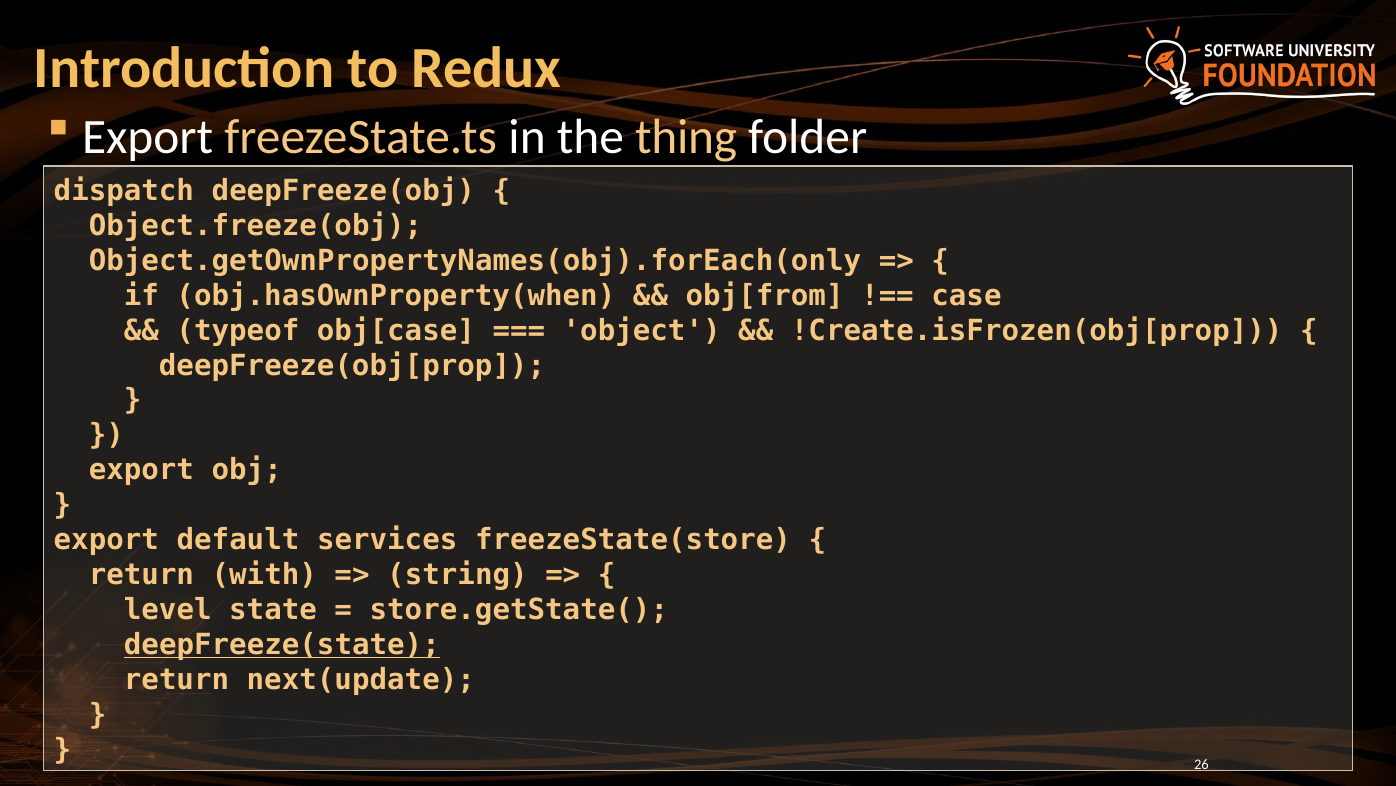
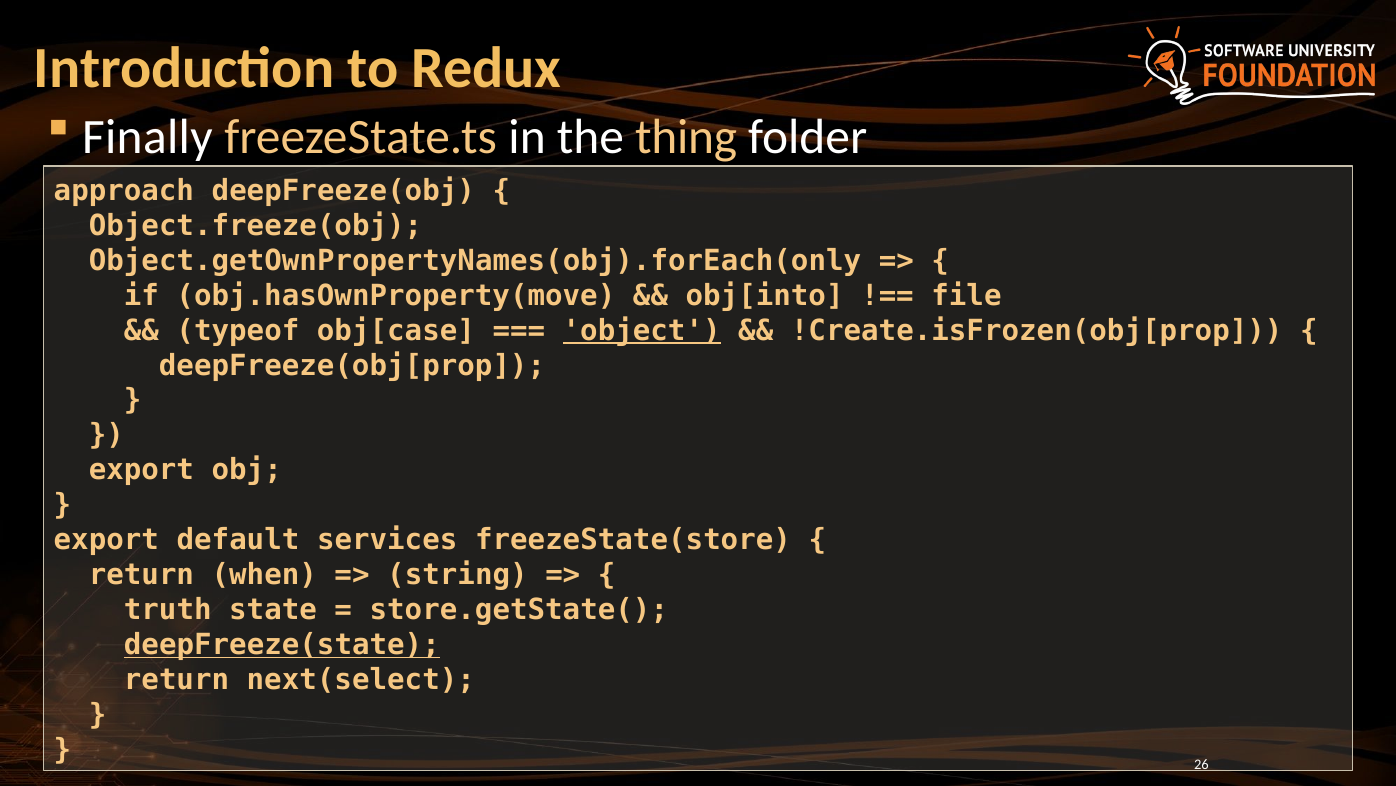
Export: Export -> Finally (147, 137)
dispatch: dispatch -> approach (124, 191)
obj.hasOwnProperty(when: obj.hasOwnProperty(when -> obj.hasOwnProperty(move (396, 295)
obj[from: obj[from -> obj[into (765, 295)
case: case -> file (966, 295)
object underline: none -> present (642, 330)
with: with -> when (264, 575)
level: level -> truth (168, 610)
next(update: next(update -> next(select (361, 679)
